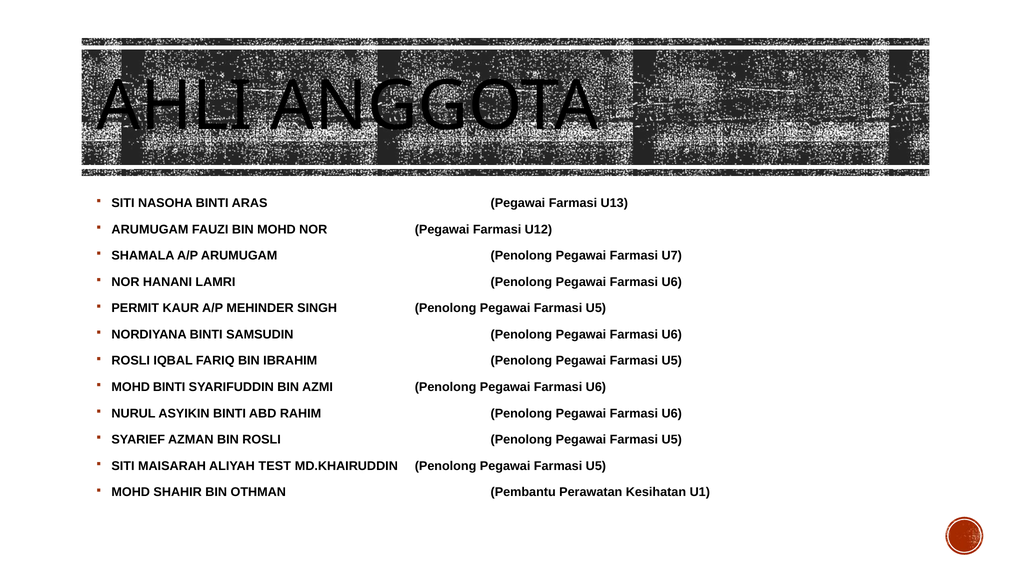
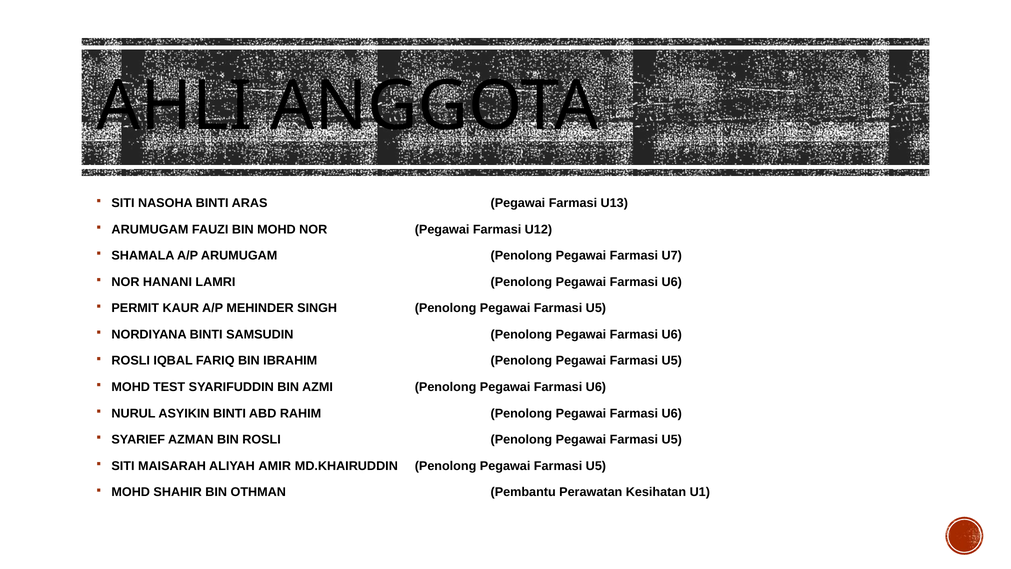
MOHD BINTI: BINTI -> TEST (169, 387)
TEST: TEST -> AMIR (275, 466)
